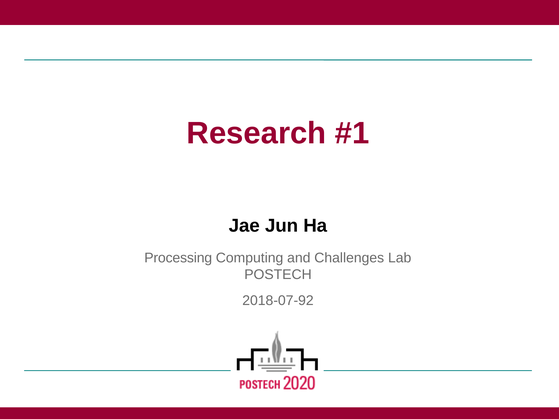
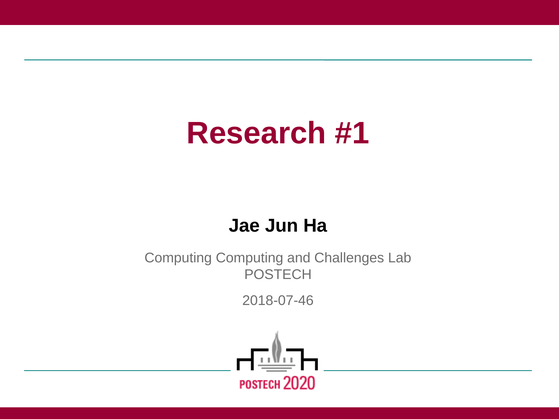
Processing: Processing -> Computing (178, 258)
2018-07-92: 2018-07-92 -> 2018-07-46 (278, 301)
